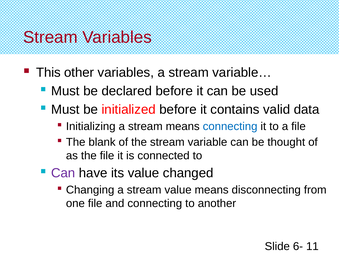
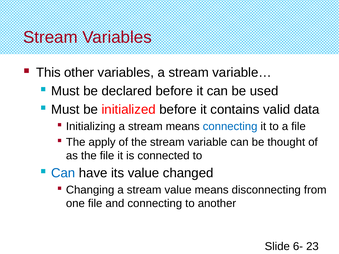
blank: blank -> apply (102, 142)
Can colour: purple -> blue (63, 173)
11: 11 -> 23 (312, 247)
